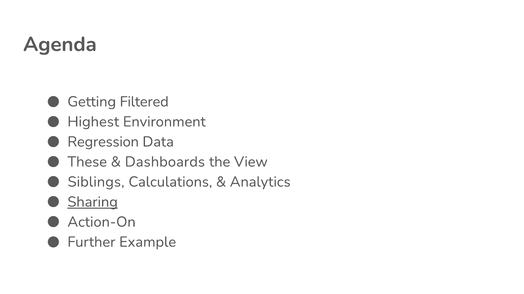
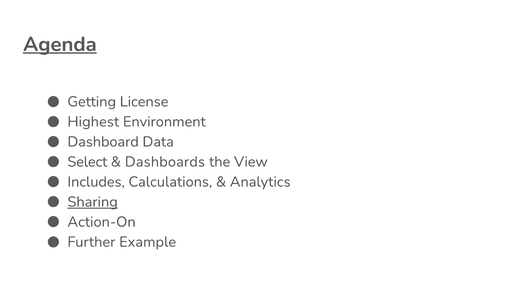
Agenda underline: none -> present (60, 44)
Filtered: Filtered -> License (144, 102)
Regression: Regression -> Dashboard (103, 142)
These: These -> Select (87, 162)
Siblings: Siblings -> Includes (96, 182)
